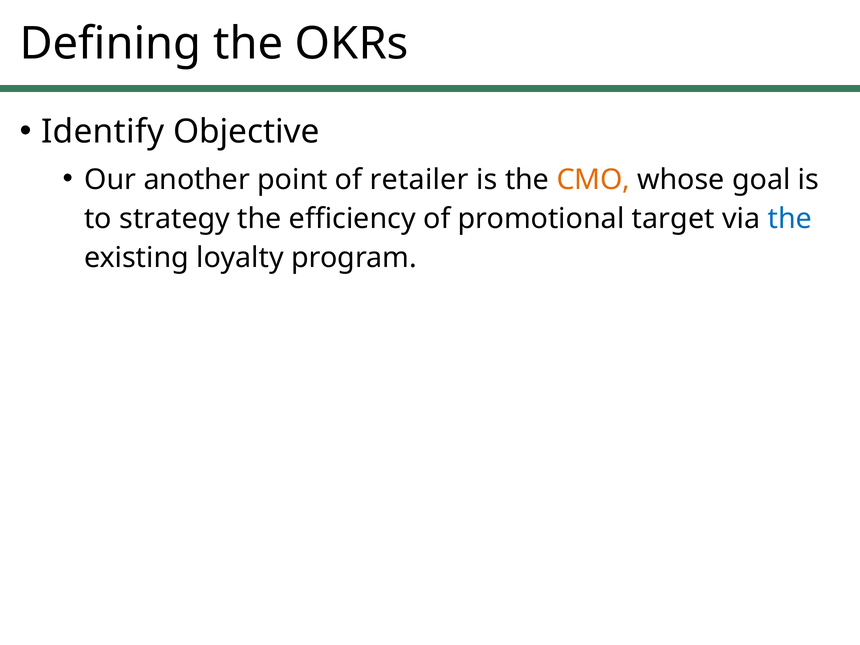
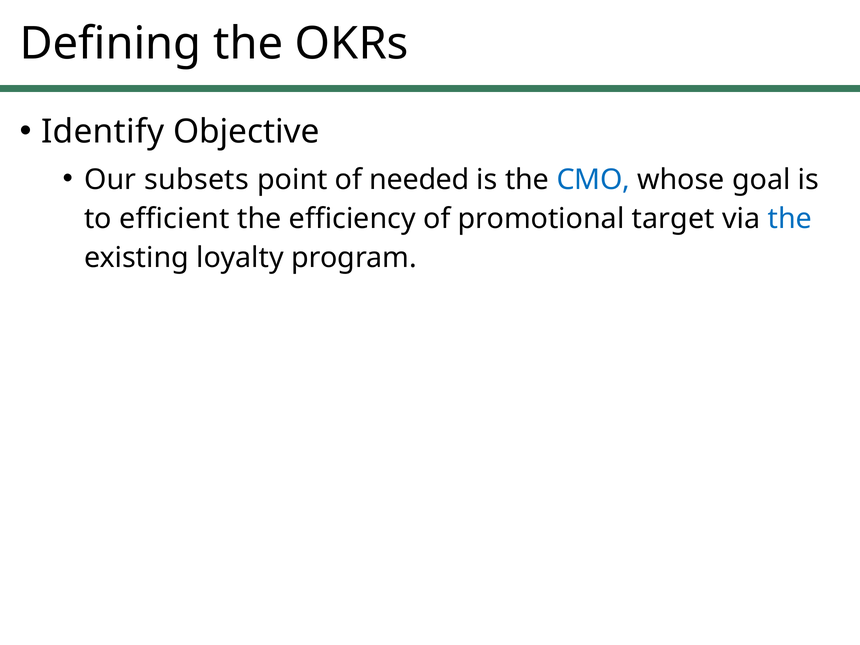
another: another -> subsets (196, 180)
retailer: retailer -> needed (419, 180)
CMO colour: orange -> blue (593, 180)
strategy: strategy -> efficient (175, 219)
